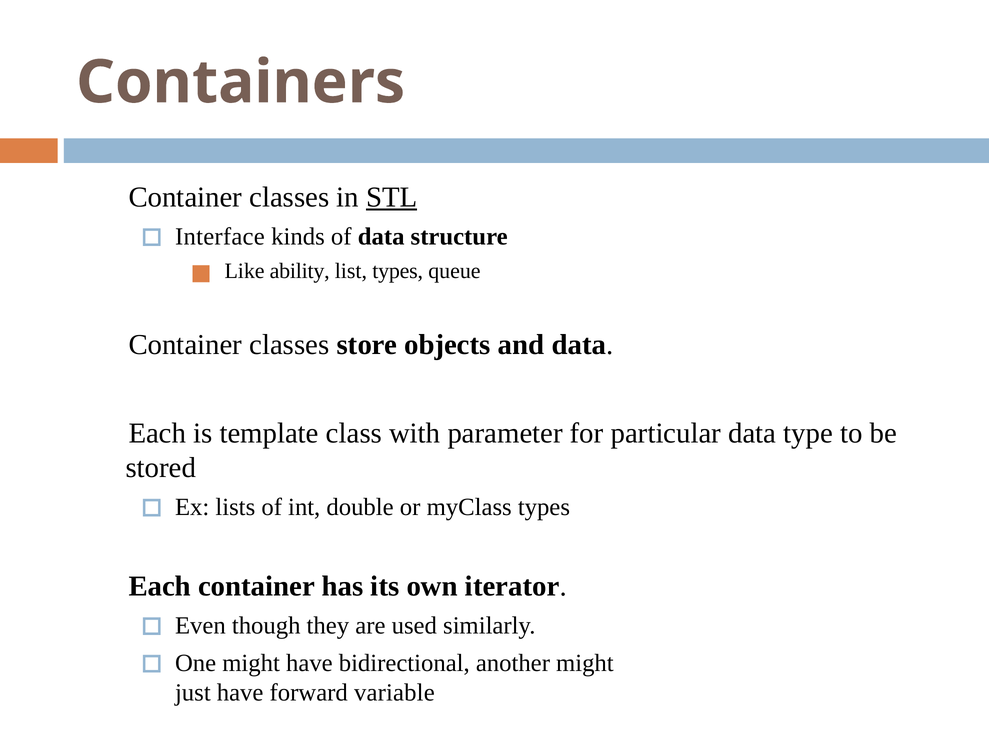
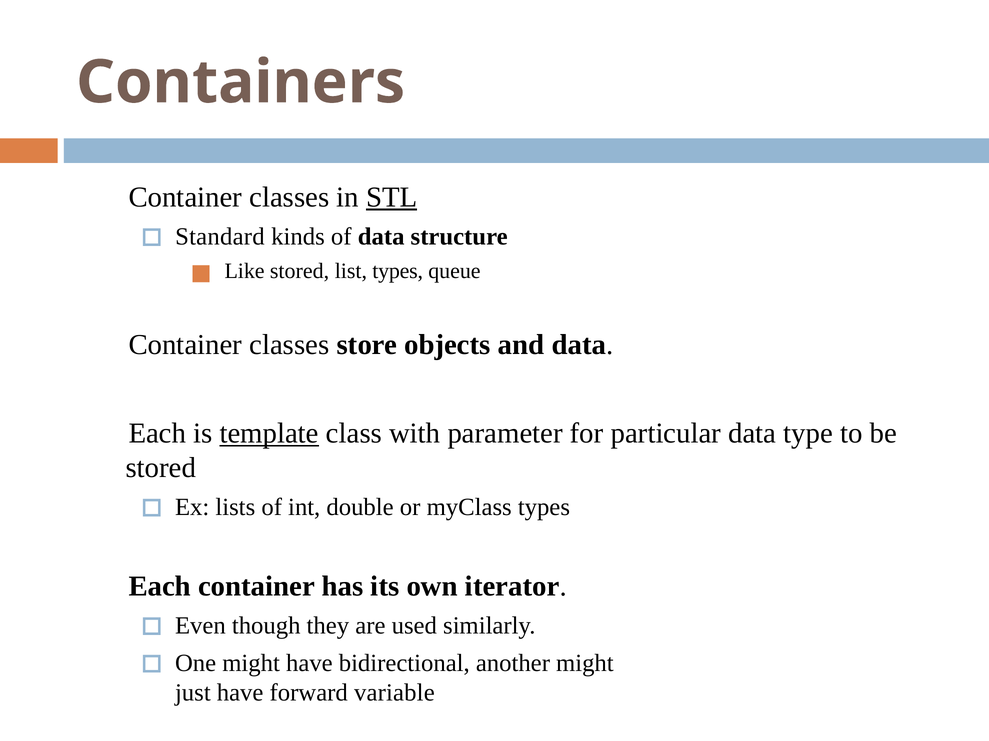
Interface: Interface -> Standard (220, 237)
Like ability: ability -> stored (300, 271)
template underline: none -> present (269, 434)
